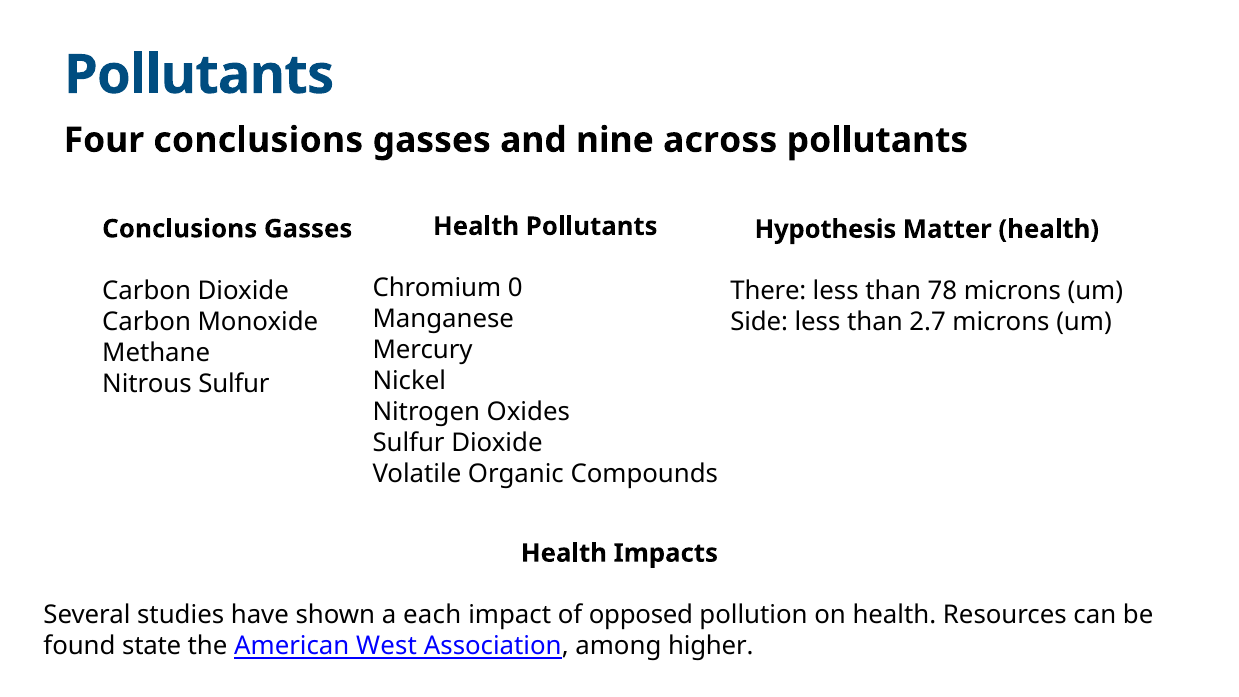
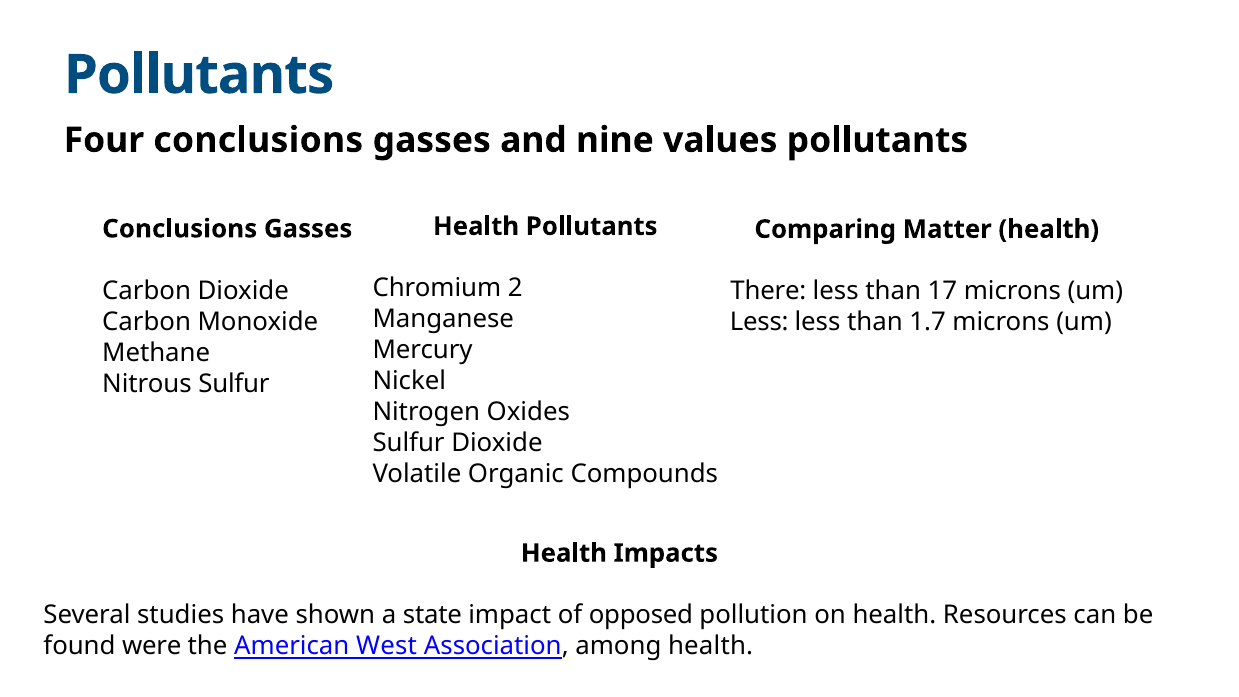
across: across -> values (720, 140)
Hypothesis: Hypothesis -> Comparing (825, 229)
0: 0 -> 2 (515, 288)
78: 78 -> 17 (942, 291)
Side: Side -> Less (759, 322)
2.7: 2.7 -> 1.7 (928, 322)
each: each -> state (432, 615)
state: state -> were (152, 646)
among higher: higher -> health (711, 646)
